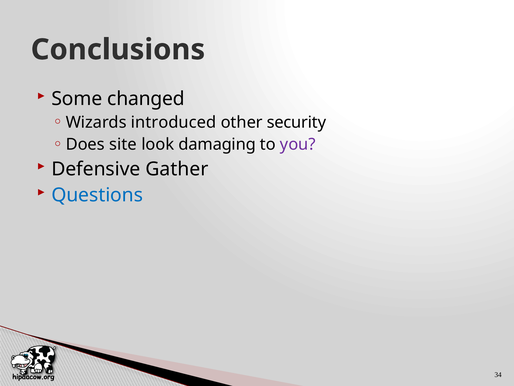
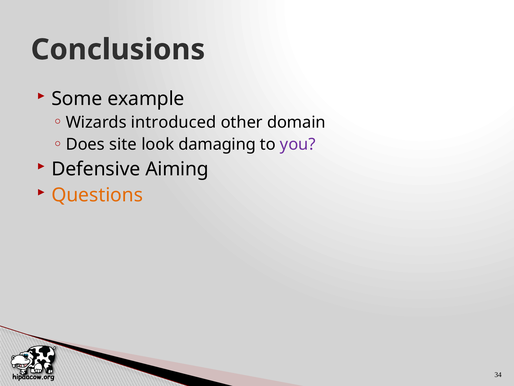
changed: changed -> example (146, 99)
security: security -> domain (296, 122)
Gather: Gather -> Aiming (177, 169)
Questions colour: blue -> orange (97, 195)
